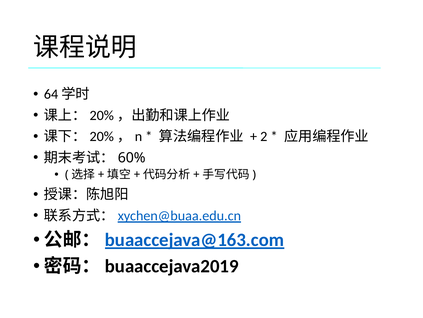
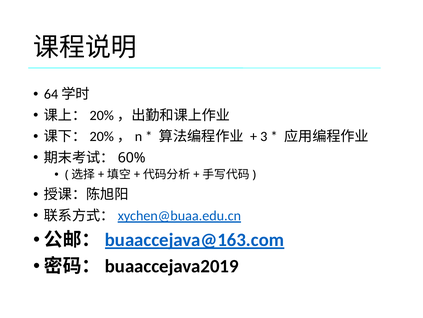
2: 2 -> 3 (264, 136)
